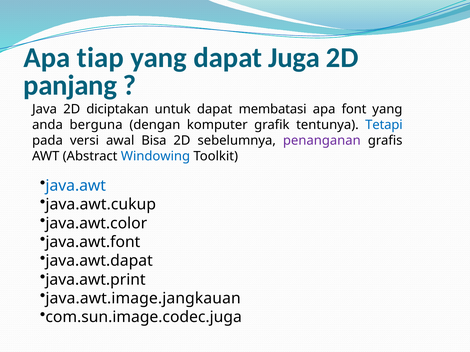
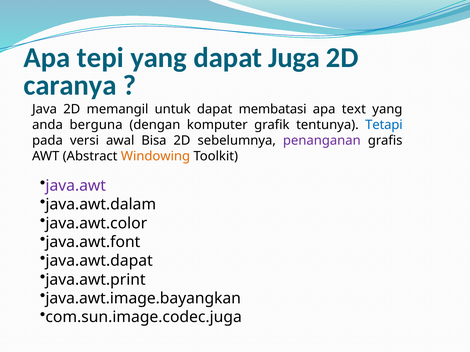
tiap: tiap -> tepi (100, 58)
panjang: panjang -> caranya (70, 85)
diciptakan: diciptakan -> memangil (118, 109)
font: font -> text (354, 109)
Windowing colour: blue -> orange (155, 156)
java.awt colour: blue -> purple (76, 186)
java.awt.cukup: java.awt.cukup -> java.awt.dalam (101, 205)
java.awt.image.jangkauan: java.awt.image.jangkauan -> java.awt.image.bayangkan (143, 299)
